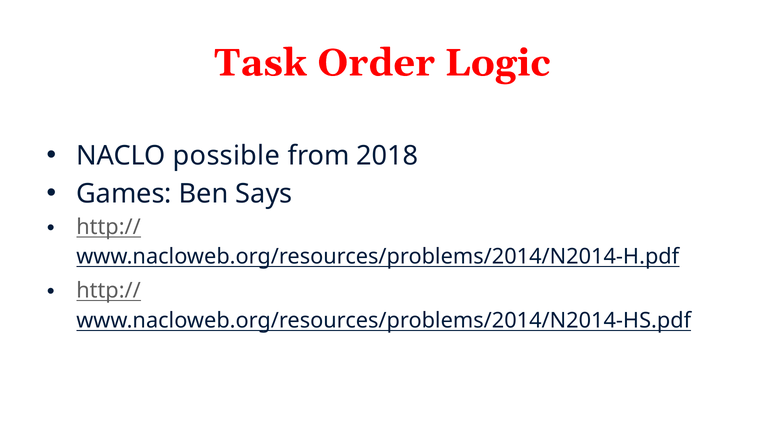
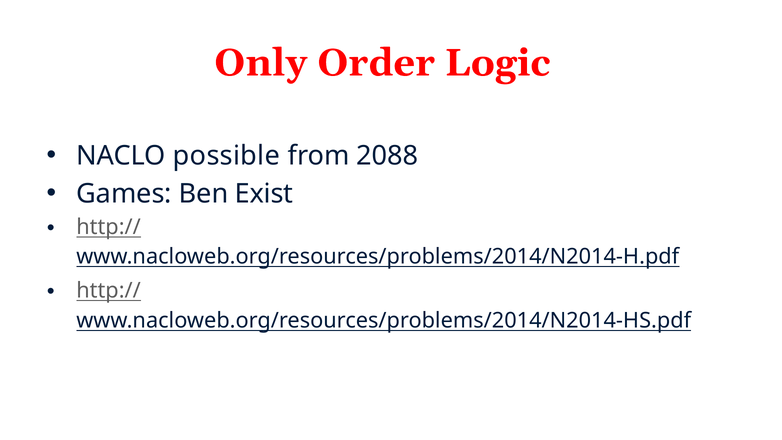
Task: Task -> Only (261, 63)
2018: 2018 -> 2088 (387, 156)
Says: Says -> Exist (264, 194)
